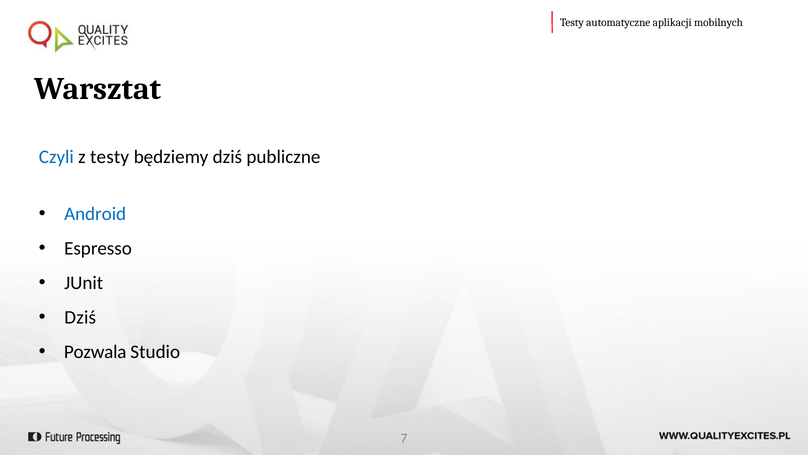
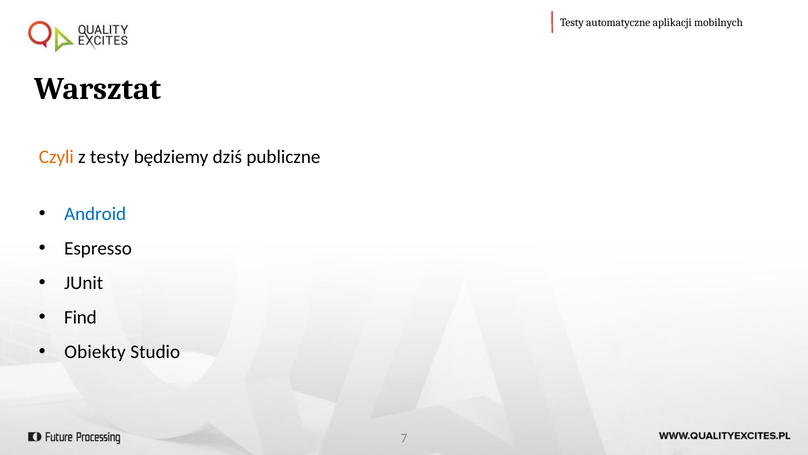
Czyli colour: blue -> orange (56, 157)
Dziś: Dziś -> Find (80, 317)
Pozwala: Pozwala -> Obiekty (95, 351)
